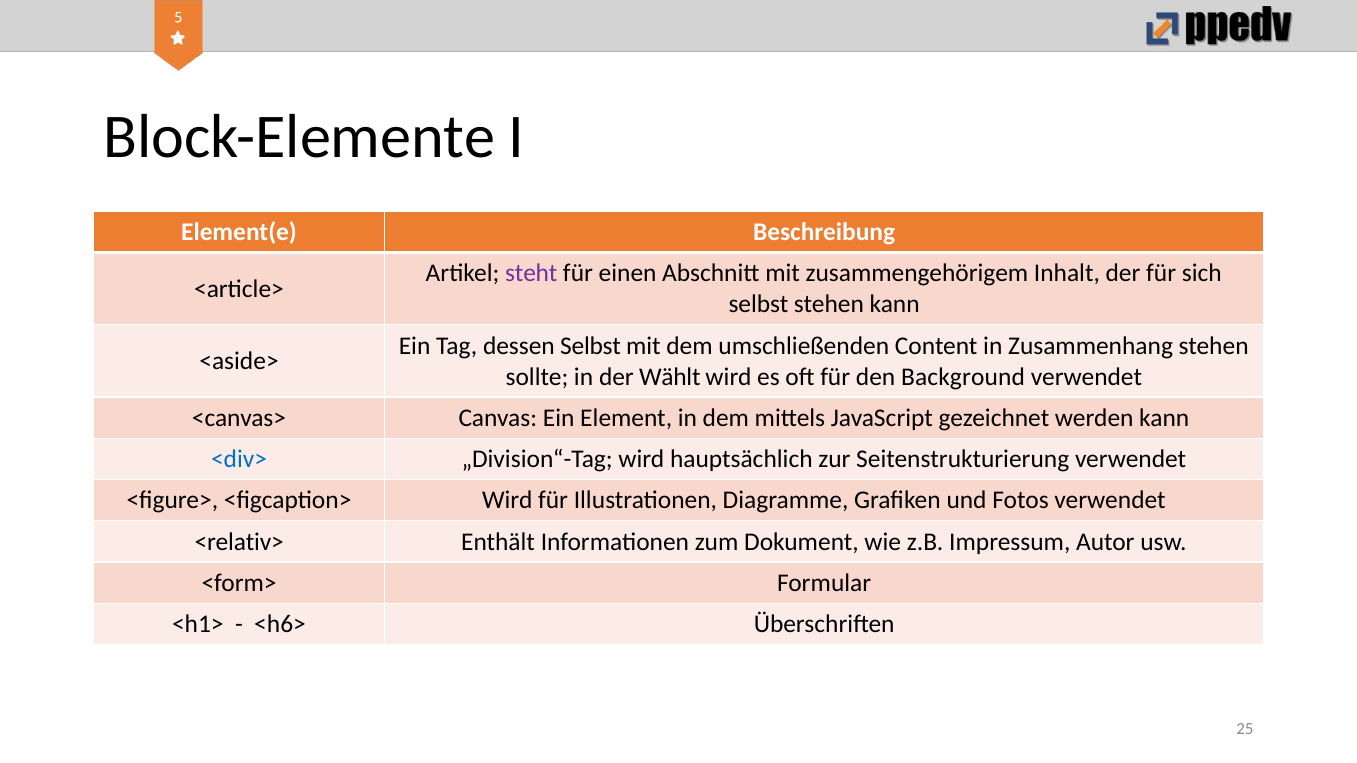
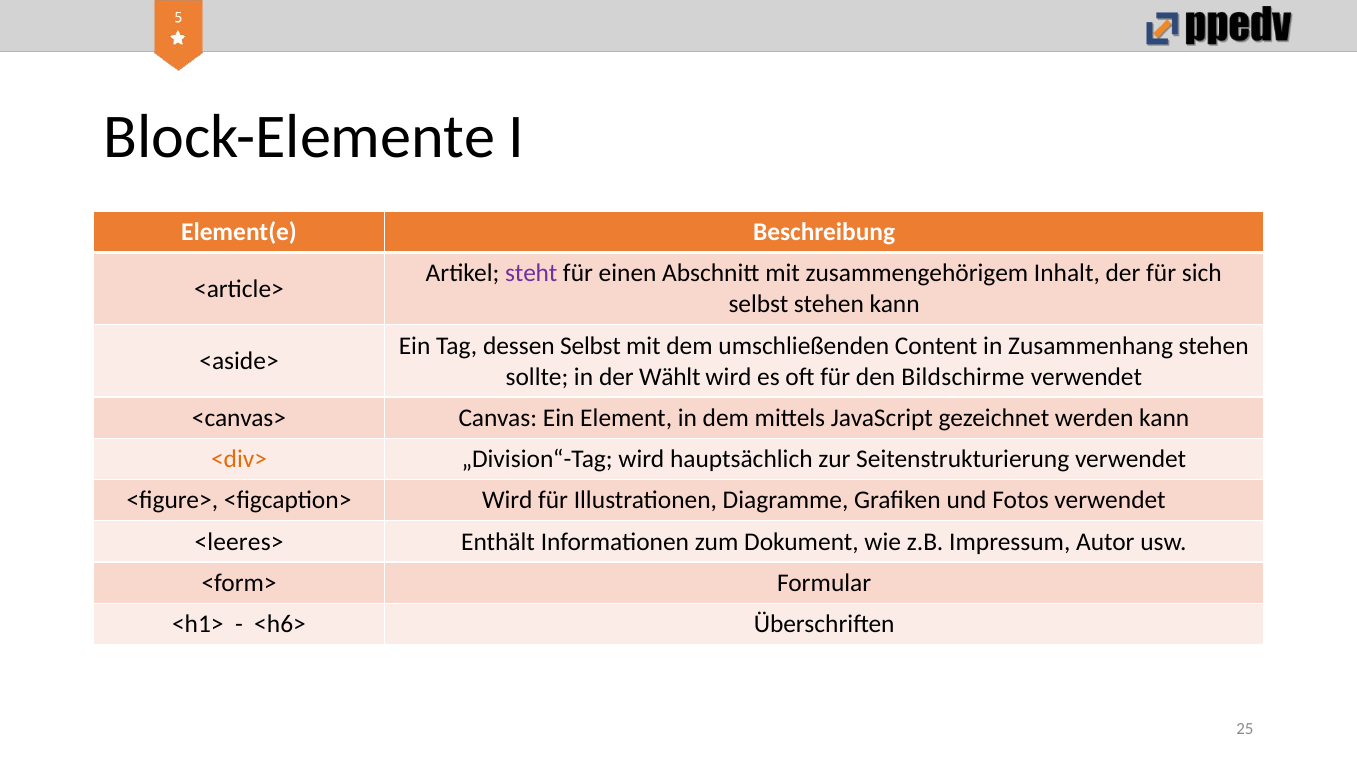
Background: Background -> Bildschirme (963, 377)
<div> colour: blue -> orange (239, 459)
<relativ>: <relativ> -> <leeres> (239, 542)
